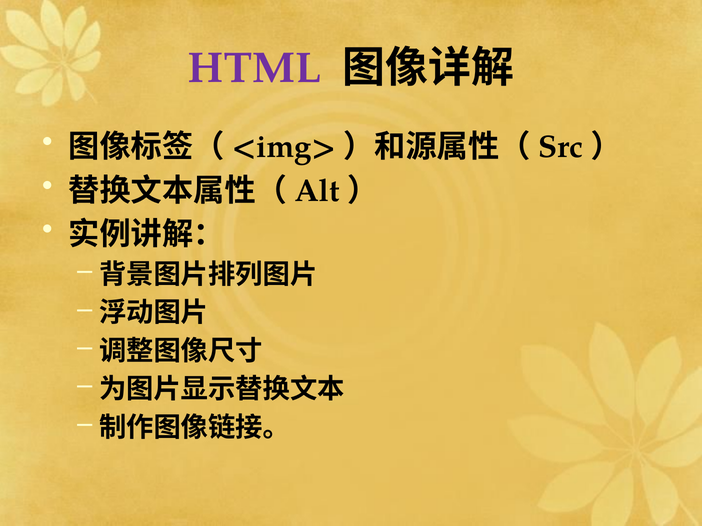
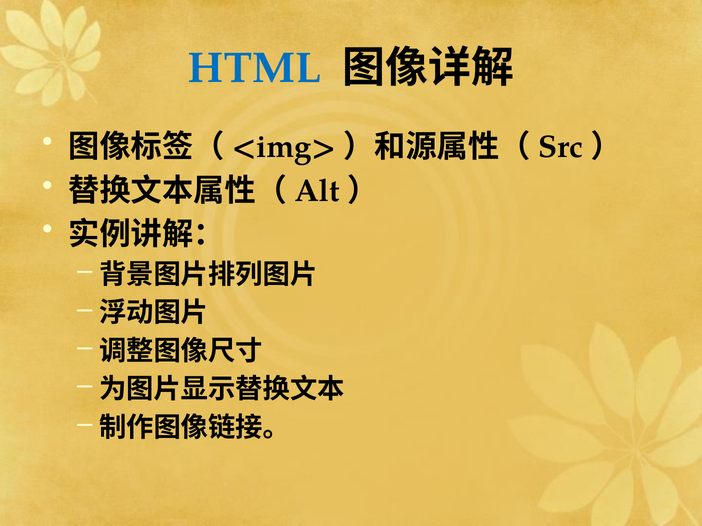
HTML colour: purple -> blue (255, 68)
